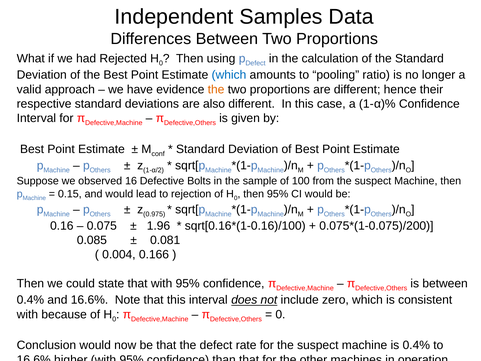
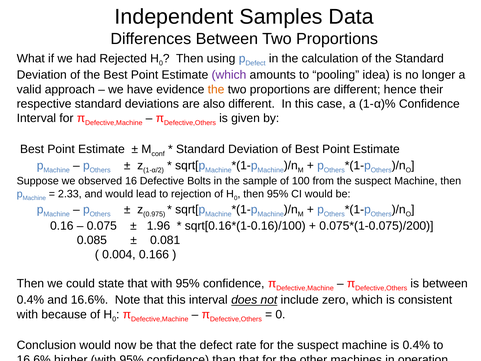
which colour: blue -> purple (229, 75)
ratio: ratio -> idea (376, 75)
0.15: 0.15 -> 2.33 (70, 194)
